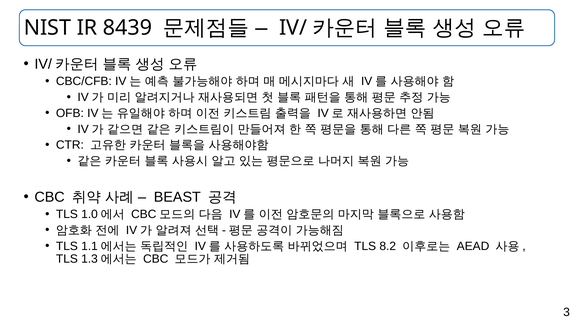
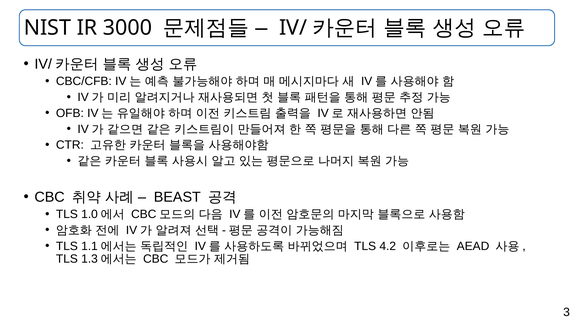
8439: 8439 -> 3000 (128, 28)
8.2: 8.2 -> 4.2 (388, 246)
